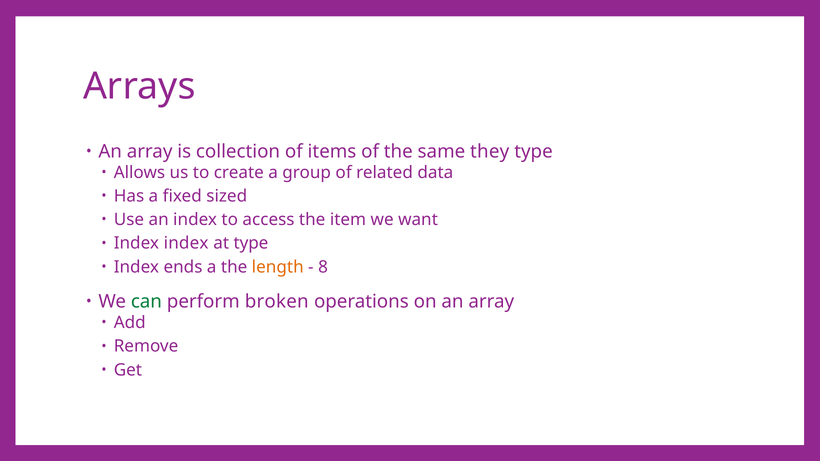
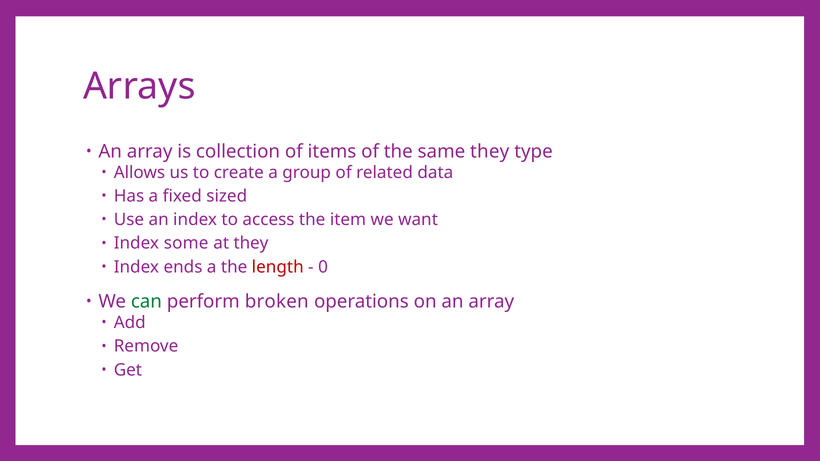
Index index: index -> some (186, 243)
at type: type -> they (251, 243)
length colour: orange -> red (278, 267)
8: 8 -> 0 (323, 267)
